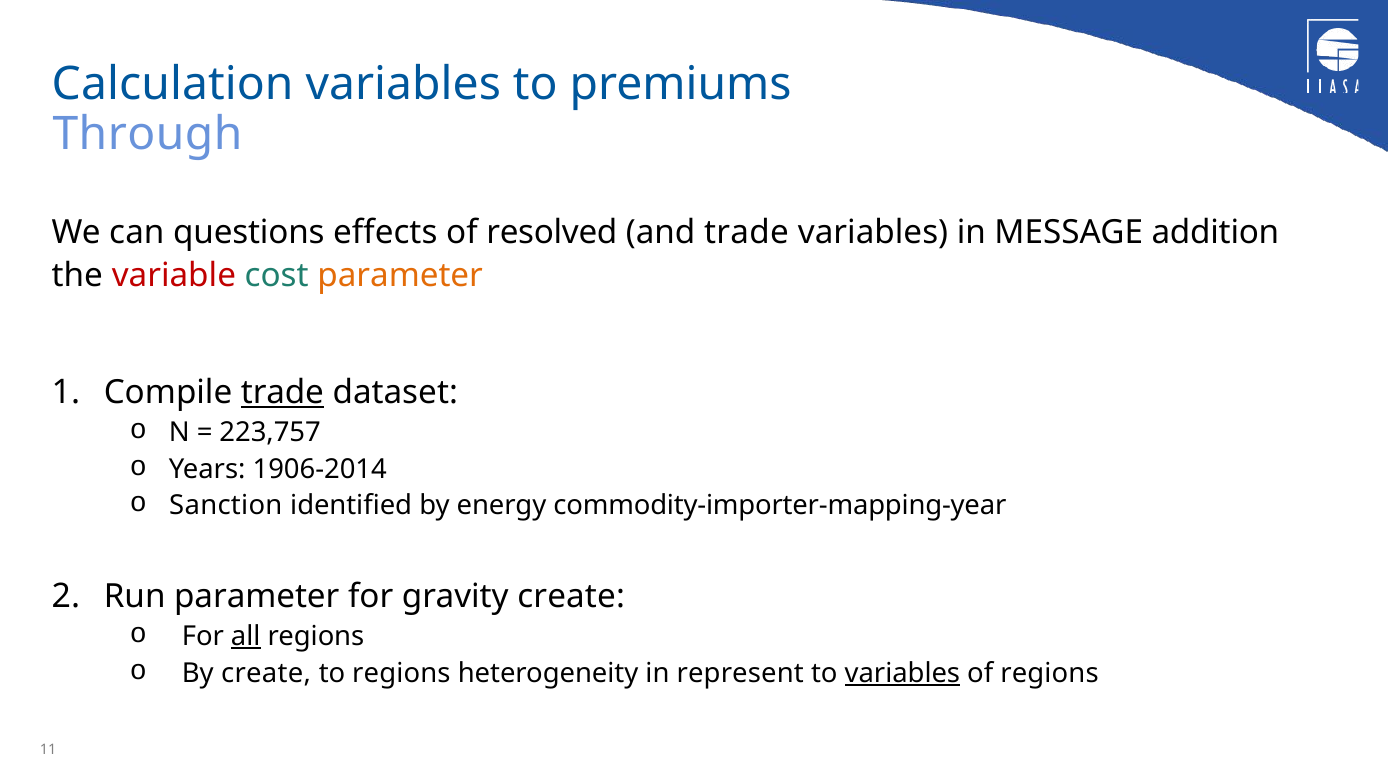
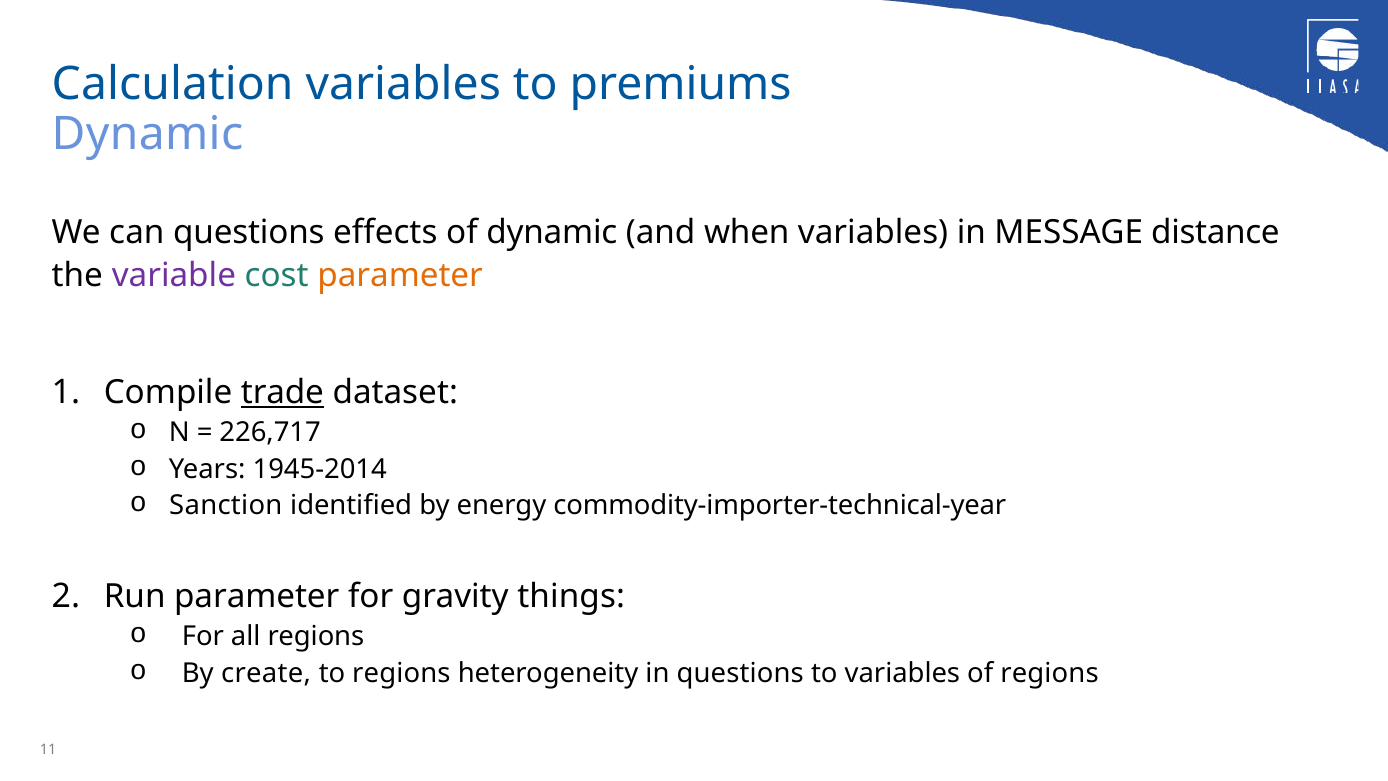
Through: Through -> Dynamic (147, 134)
of resolved: resolved -> dynamic (552, 232)
and trade: trade -> when (747, 232)
addition: addition -> distance (1215, 232)
variable colour: red -> purple (174, 276)
223,757: 223,757 -> 226,717 (270, 432)
1906-2014: 1906-2014 -> 1945-2014 (320, 469)
commodity-importer-mapping-year: commodity-importer-mapping-year -> commodity-importer-technical-year (780, 506)
gravity create: create -> things (571, 597)
all underline: present -> none (246, 636)
in represent: represent -> questions (740, 673)
variables underline: present -> none (902, 673)
